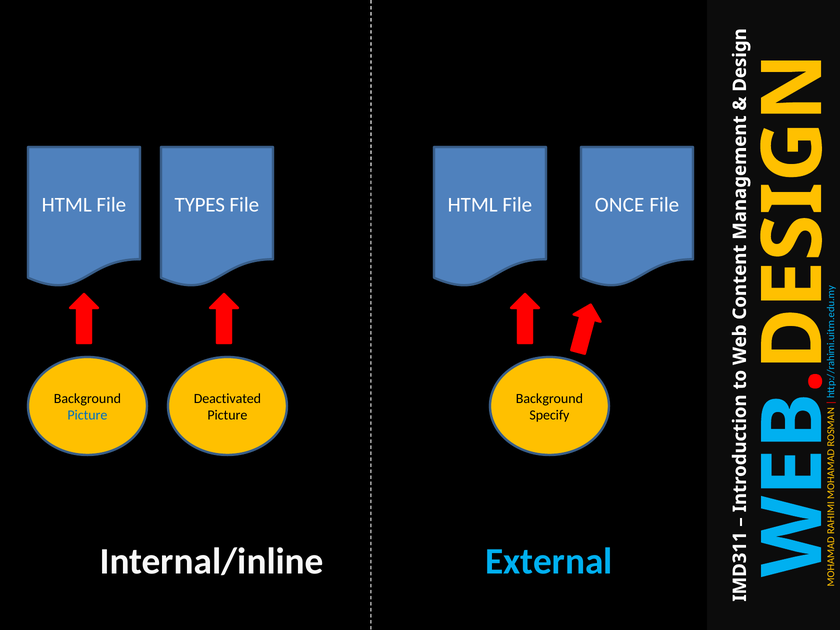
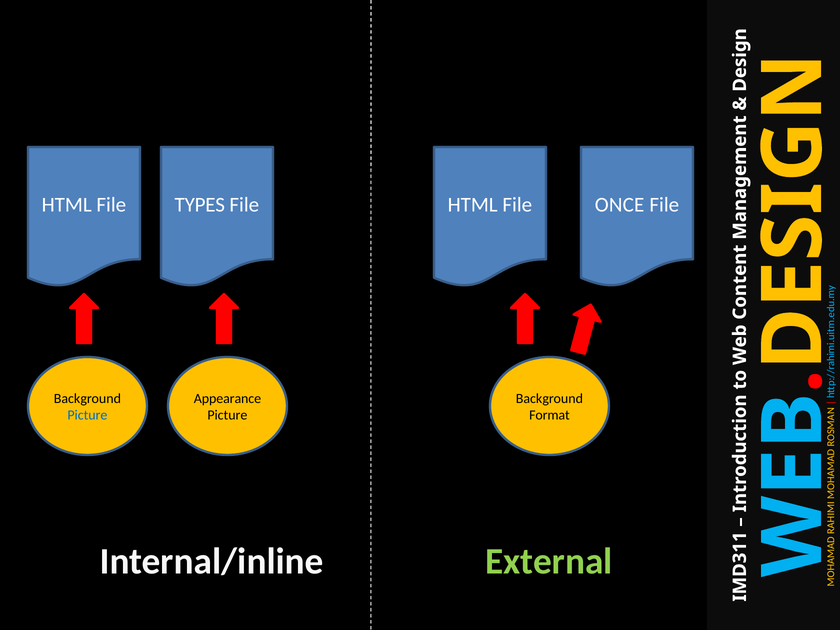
Deactivated: Deactivated -> Appearance (227, 399)
Specify: Specify -> Format (549, 415)
External colour: light blue -> light green (549, 561)
